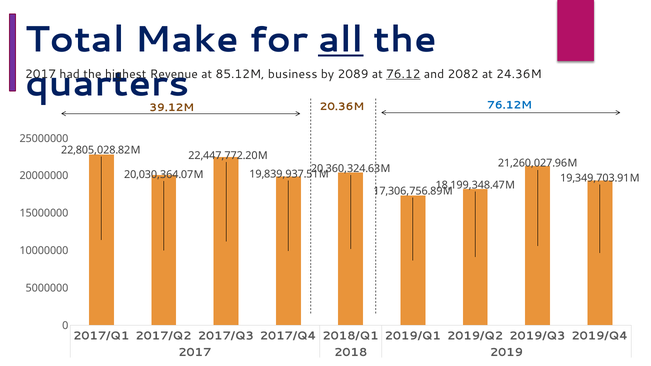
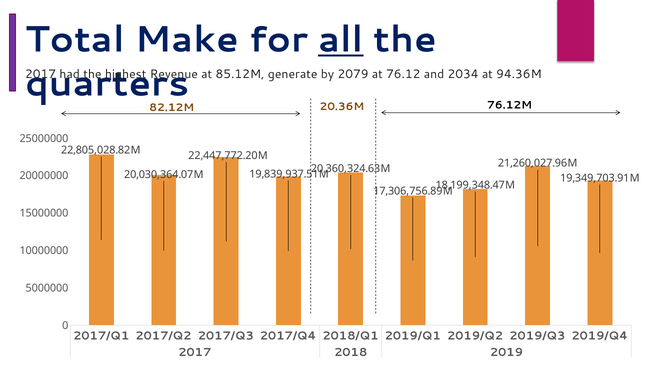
business: business -> generate (293, 74)
2089: 2089 -> 2079 (353, 74)
76.12 underline: present -> none (403, 74)
2082: 2082 -> 2034 (463, 74)
24.36M: 24.36M -> 94.36M (519, 74)
39.12M: 39.12M -> 82.12M (172, 108)
76.12M colour: blue -> black (510, 105)
